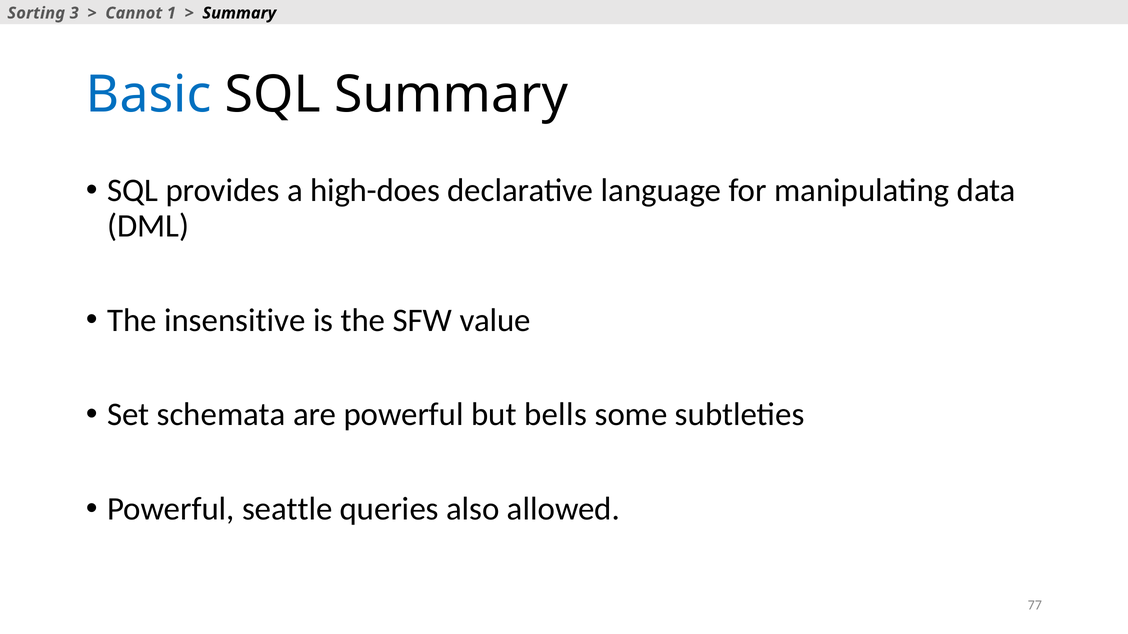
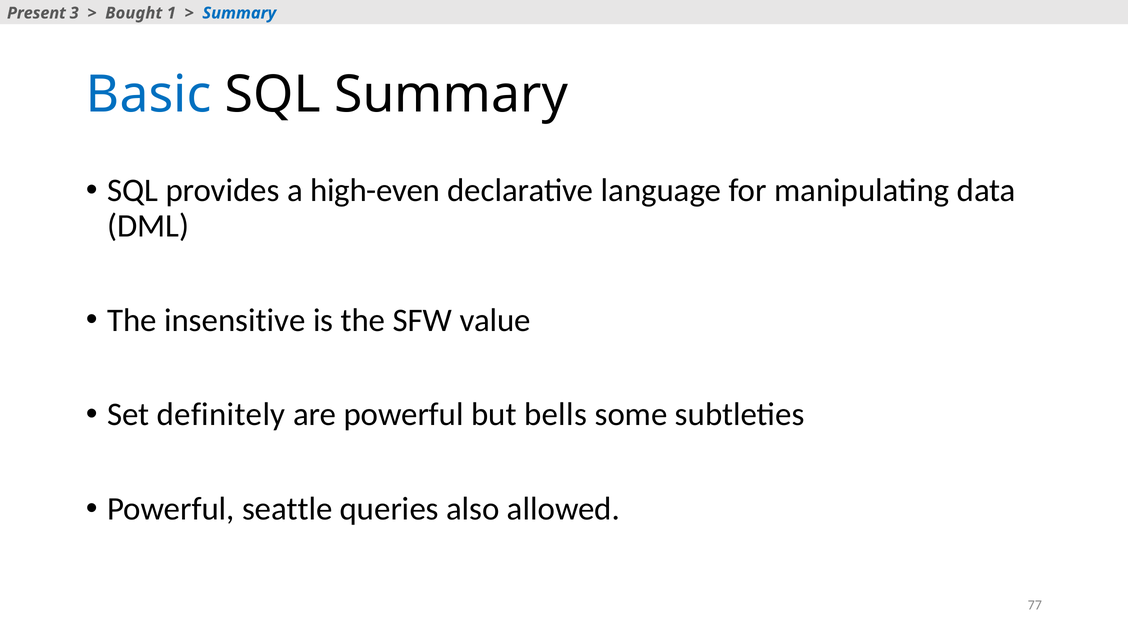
Sorting: Sorting -> Present (36, 13)
Cannot: Cannot -> Bought (134, 13)
Summary colour: black -> blue (239, 13)
high-does: high-does -> high-even (375, 191)
schemata: schemata -> definitely (221, 415)
